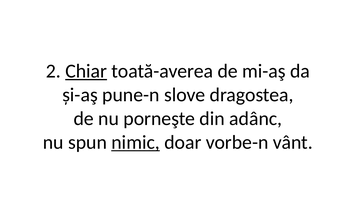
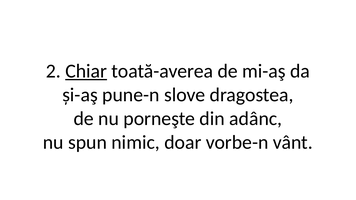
nimic underline: present -> none (136, 142)
